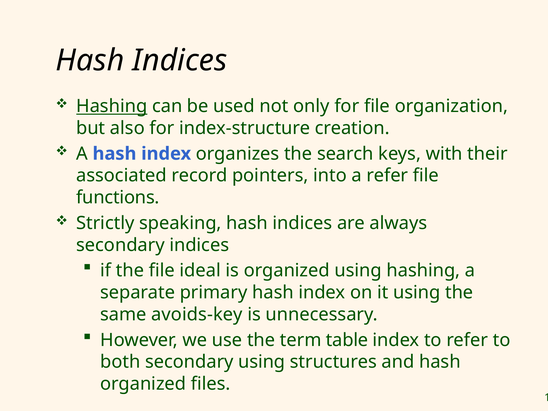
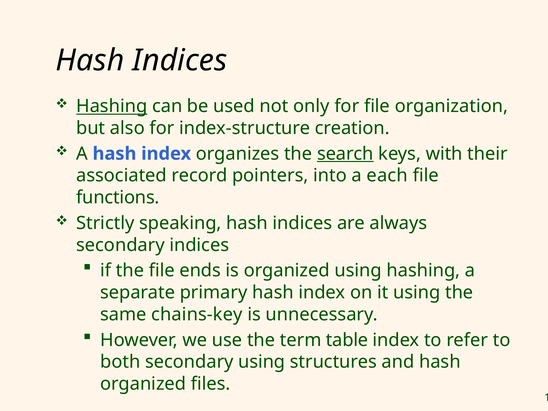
search underline: none -> present (345, 154)
a refer: refer -> each (387, 176)
ideal: ideal -> ends (200, 271)
avoids-key: avoids-key -> chains-key (197, 314)
